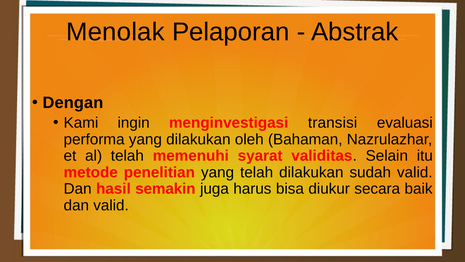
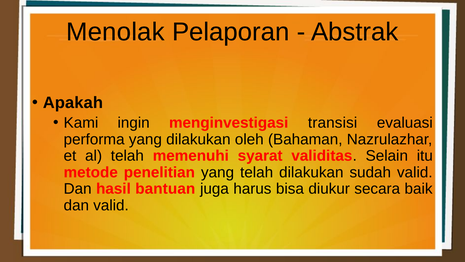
Dengan: Dengan -> Apakah (73, 103)
semakin: semakin -> bantuan (165, 189)
